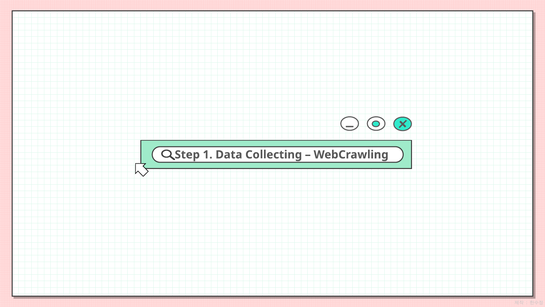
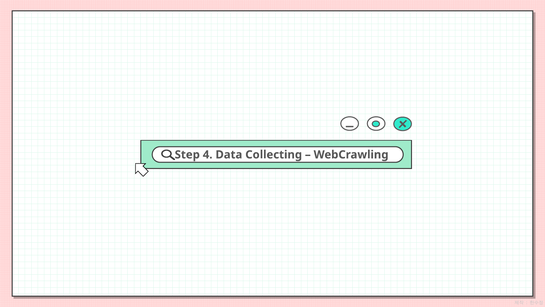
1: 1 -> 4 (208, 154)
